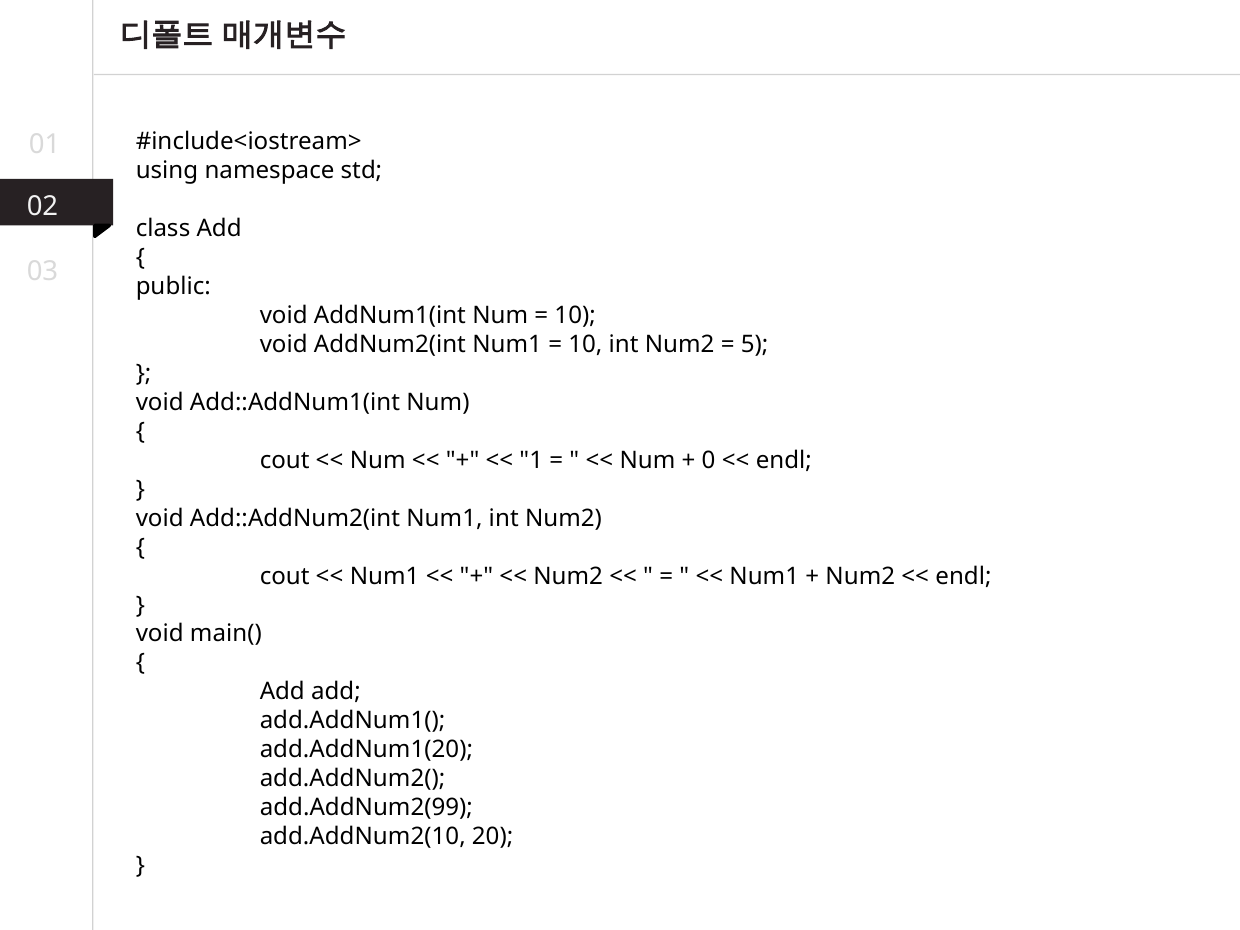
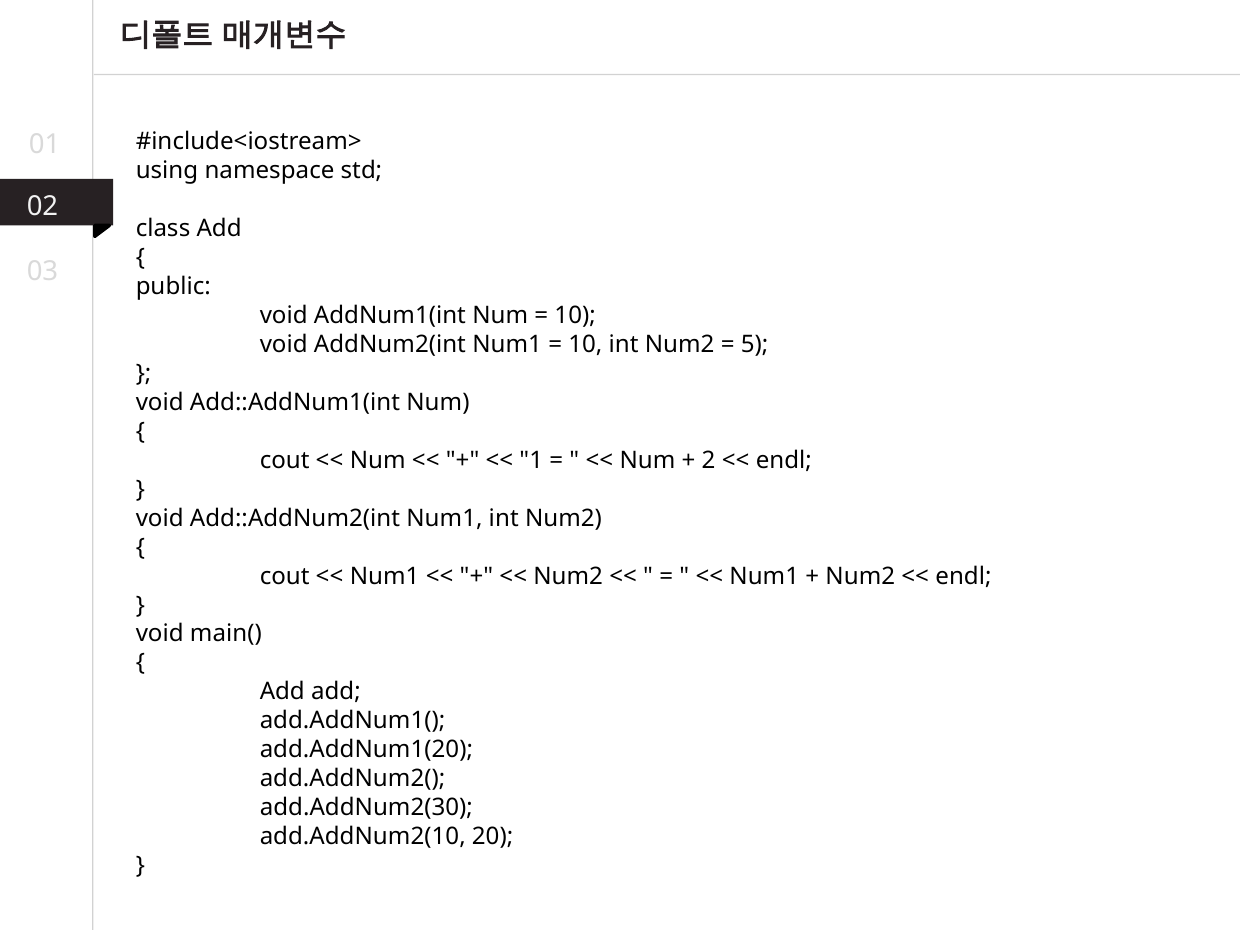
0: 0 -> 2 (709, 460)
add.AddNum2(99: add.AddNum2(99 -> add.AddNum2(30 (366, 808)
